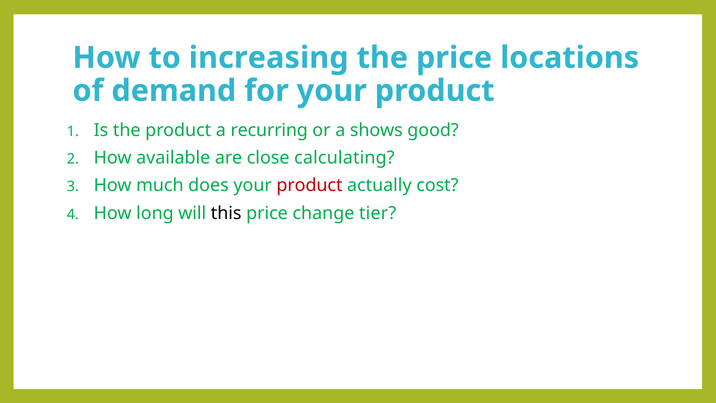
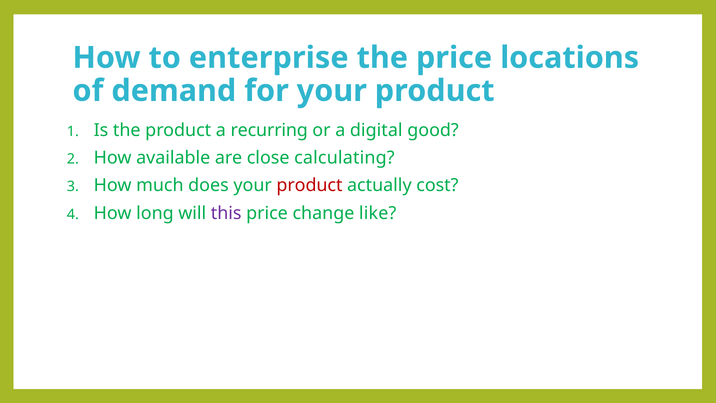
increasing: increasing -> enterprise (269, 58)
shows: shows -> digital (376, 130)
this colour: black -> purple (226, 213)
tier: tier -> like (378, 213)
